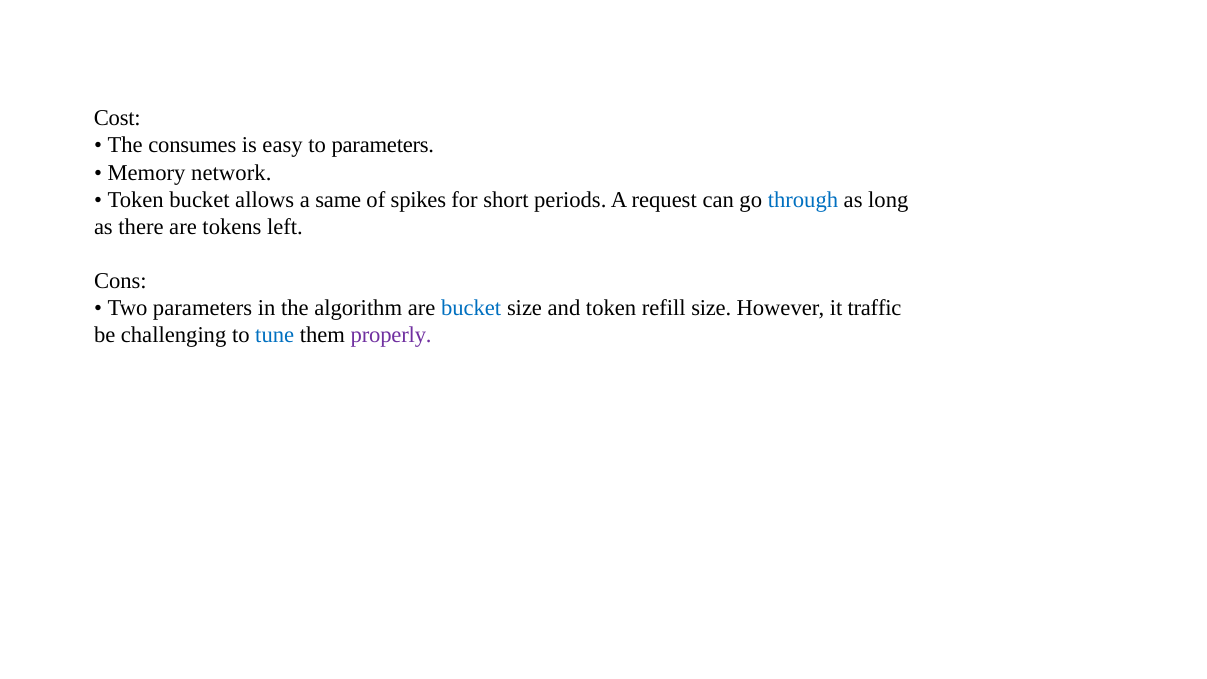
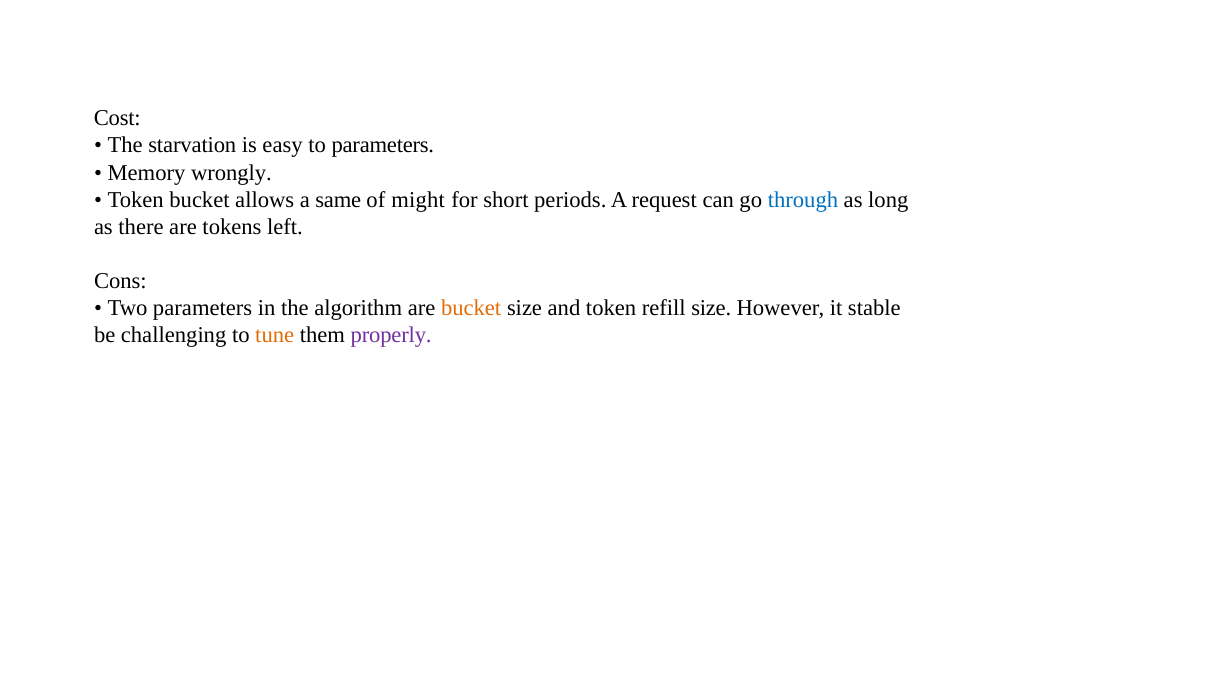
consumes: consumes -> starvation (192, 145)
network: network -> wrongly (231, 173)
spikes: spikes -> might (418, 200)
bucket colour: blue -> orange (471, 308)
traffic: traffic -> stable (874, 308)
tune colour: blue -> orange (275, 335)
